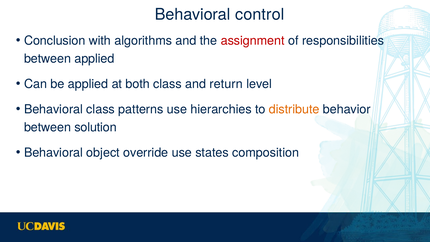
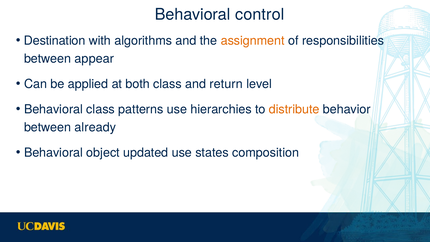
Conclusion: Conclusion -> Destination (55, 41)
assignment colour: red -> orange (253, 41)
between applied: applied -> appear (94, 59)
solution: solution -> already (95, 127)
override: override -> updated (146, 153)
